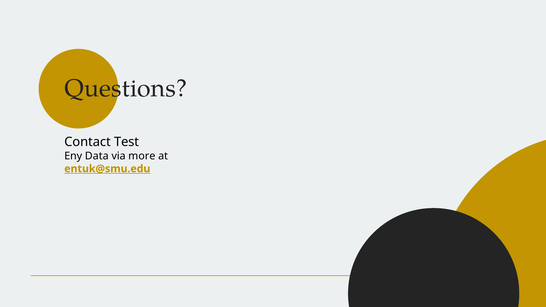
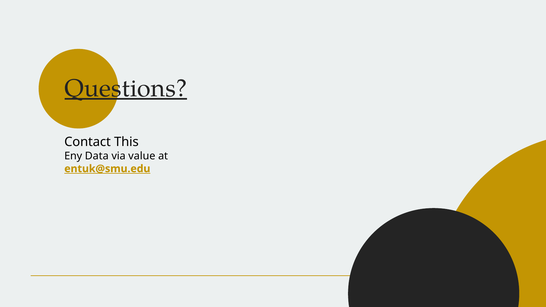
Questions underline: none -> present (126, 88)
Test: Test -> This (126, 142)
more: more -> value (142, 156)
